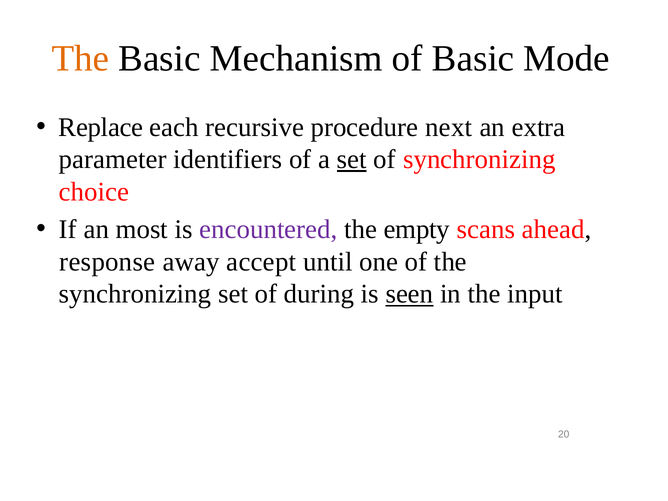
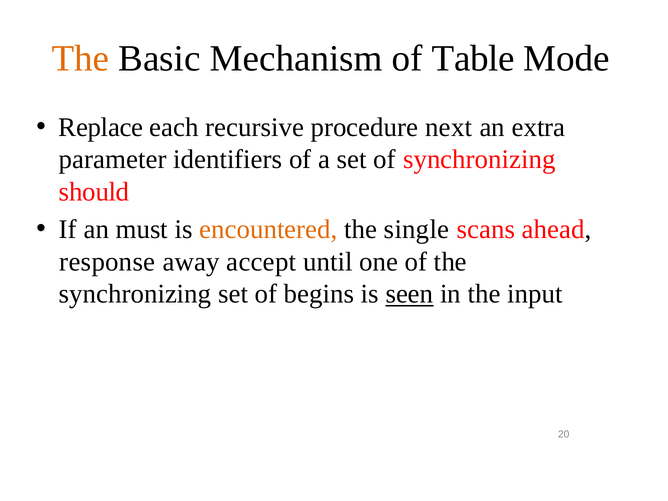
of Basic: Basic -> Table (473, 59)
set underline: present -> none (352, 159)
choice: choice -> should (94, 192)
most: most -> must (142, 229)
encountered colour: purple -> orange (268, 229)
empty: empty -> single (417, 229)
during: during -> begins (319, 294)
